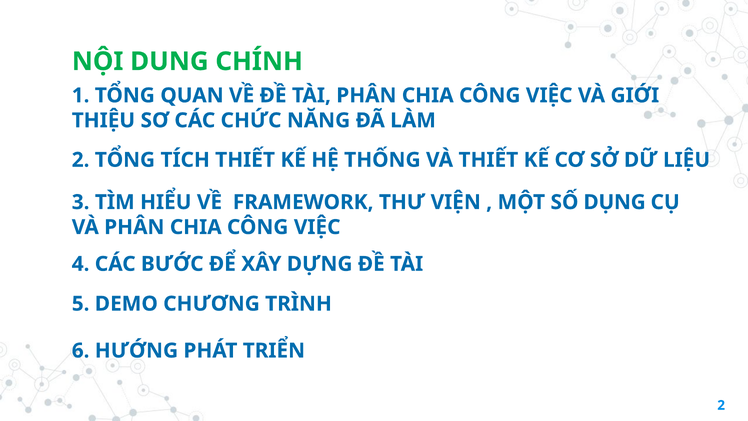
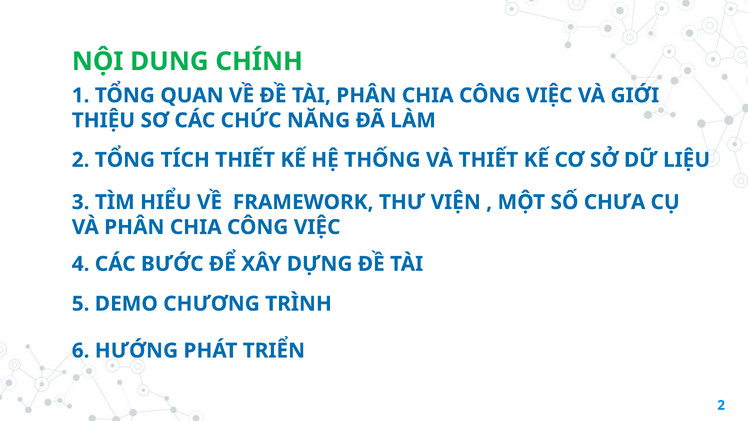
DỤNG: DỤNG -> CHƯA (615, 202)
